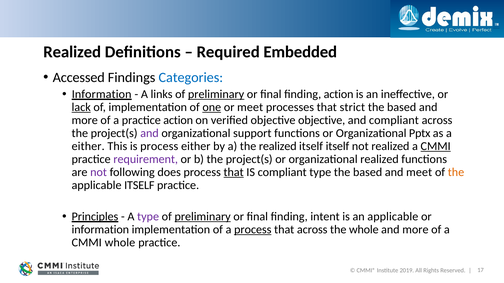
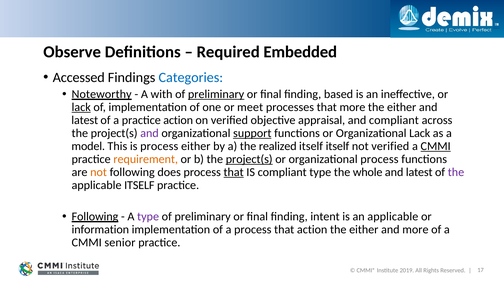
Realized: Realized -> Observe (72, 52)
Information: Information -> Noteworthy (102, 94)
links: links -> with (162, 94)
finding action: action -> based (339, 94)
one underline: present -> none (212, 107)
that strict: strict -> more (352, 107)
based: based -> either (402, 107)
more: more -> latest (85, 120)
objective objective: objective -> appraisal (322, 120)
support underline: none -> present (252, 133)
Organizational Pptx: Pptx -> Lack (420, 133)
either: either -> model (88, 146)
not realized: realized -> verified (390, 146)
requirement colour: purple -> orange (146, 160)
project(s underline: none -> present (249, 160)
organizational realized: realized -> process (379, 160)
not colour: purple -> orange (99, 173)
based: based -> whole (368, 173)
meet: meet -> latest (419, 173)
the colour: orange -> purple (456, 173)
Principles: Principles -> Following (95, 217)
preliminary underline: present -> none (203, 217)
process underline: present -> none (253, 230)
that across: across -> action (312, 230)
whole: whole -> either (364, 230)
CMMI whole: whole -> senior (120, 243)
